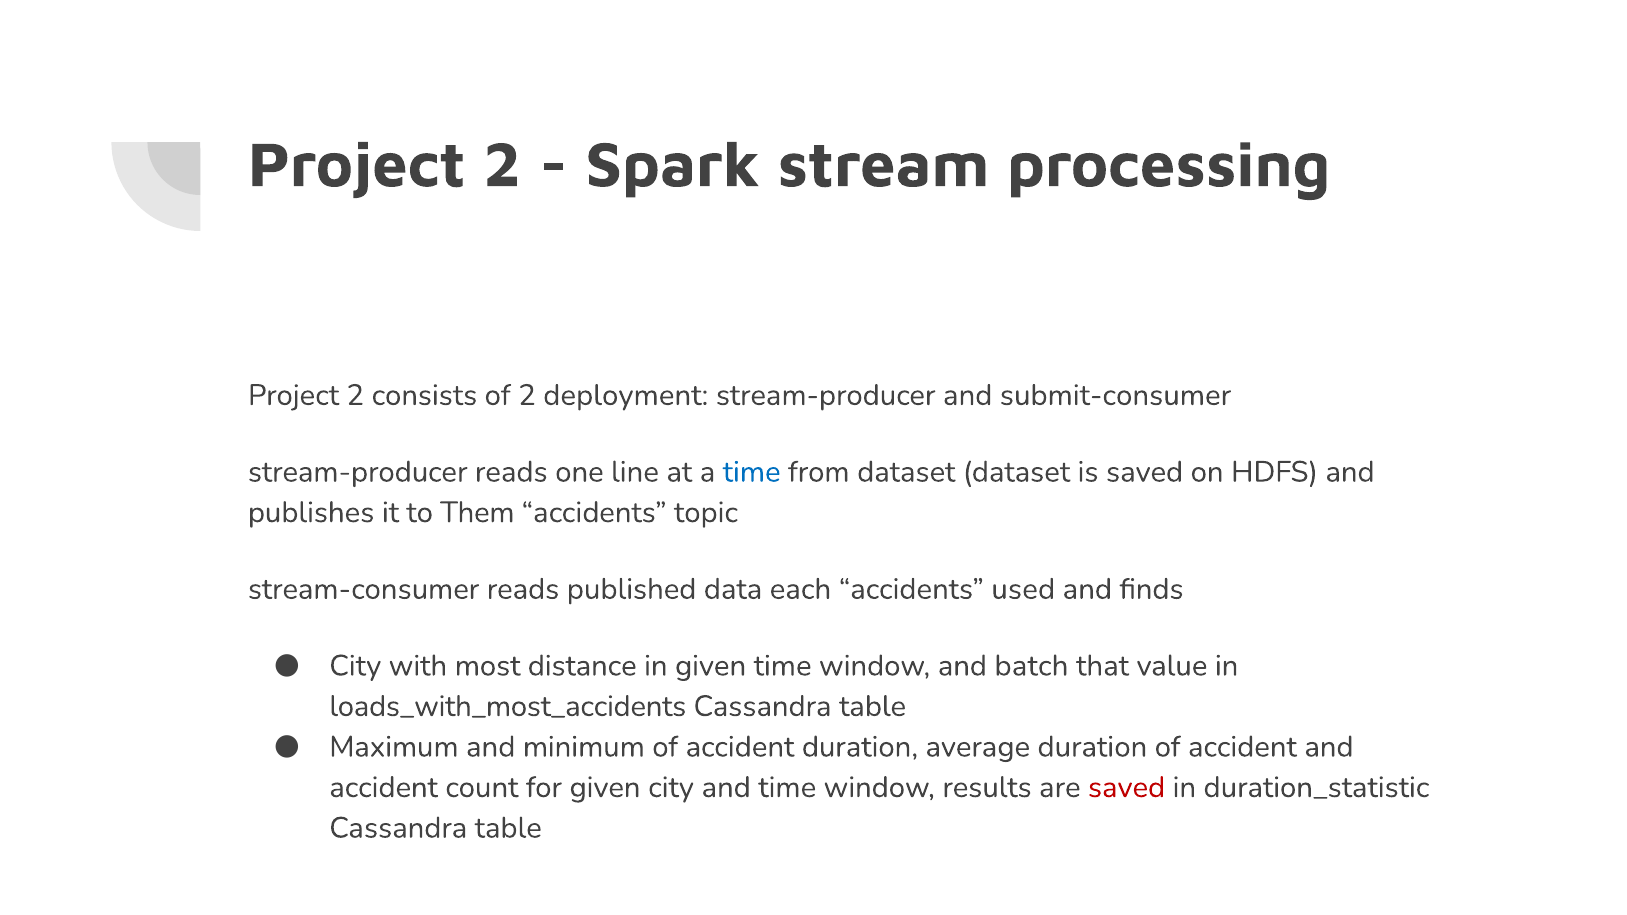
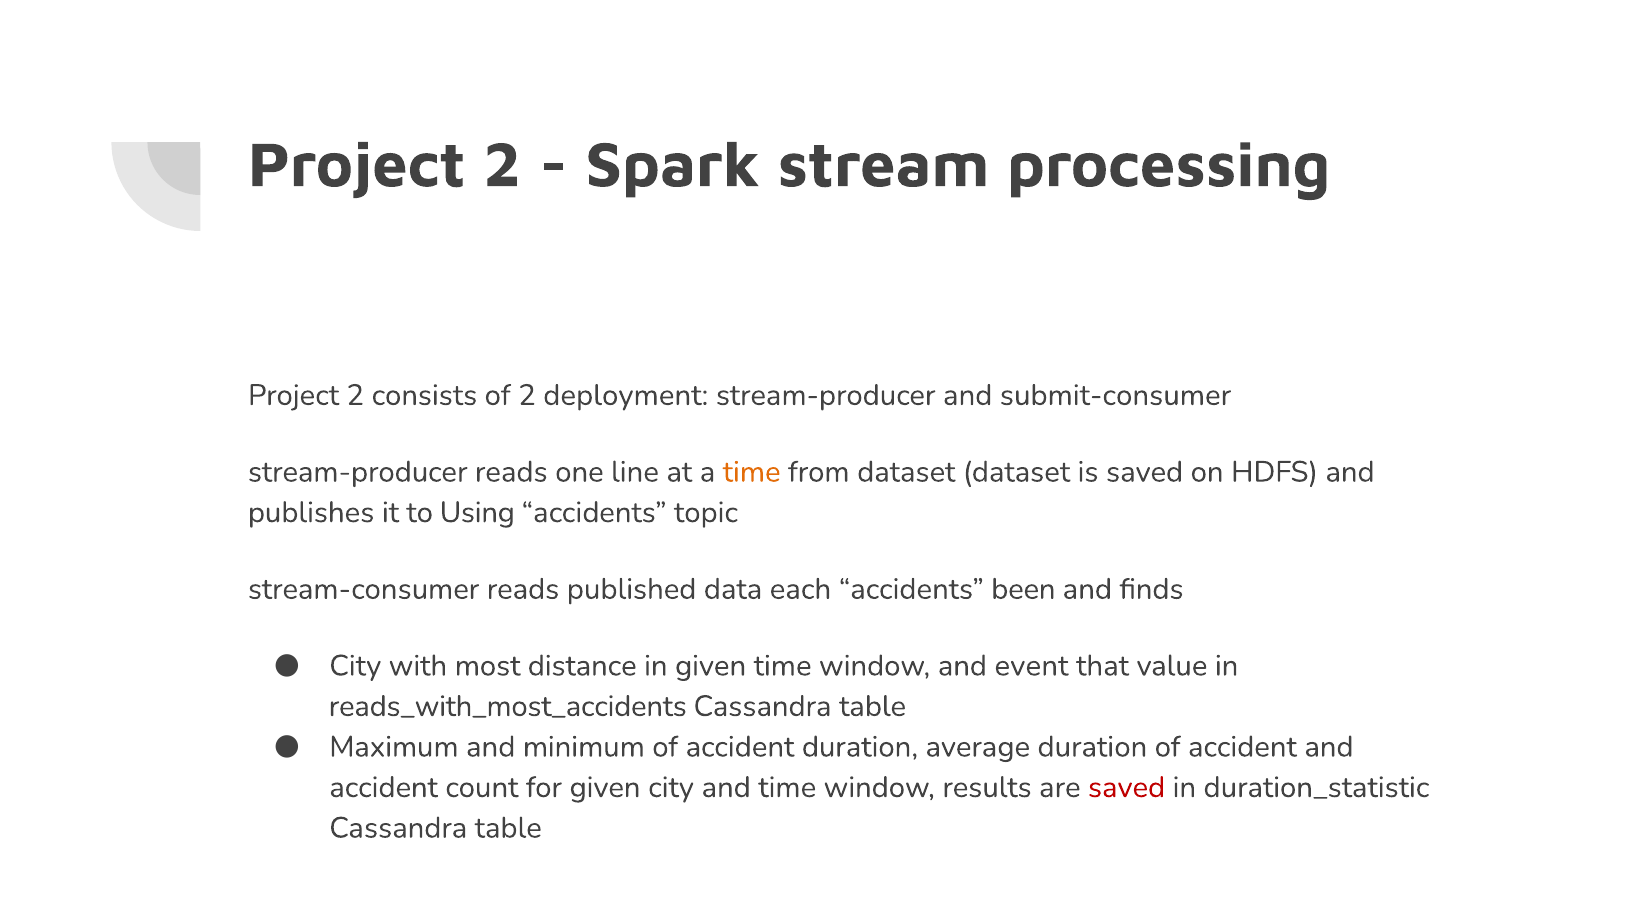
time colour: blue -> orange (752, 472)
Them: Them -> Using (477, 513)
used: used -> been (1023, 589)
batch: batch -> event (1031, 666)
loads_with_most_accidents: loads_with_most_accidents -> reads_with_most_accidents (508, 706)
